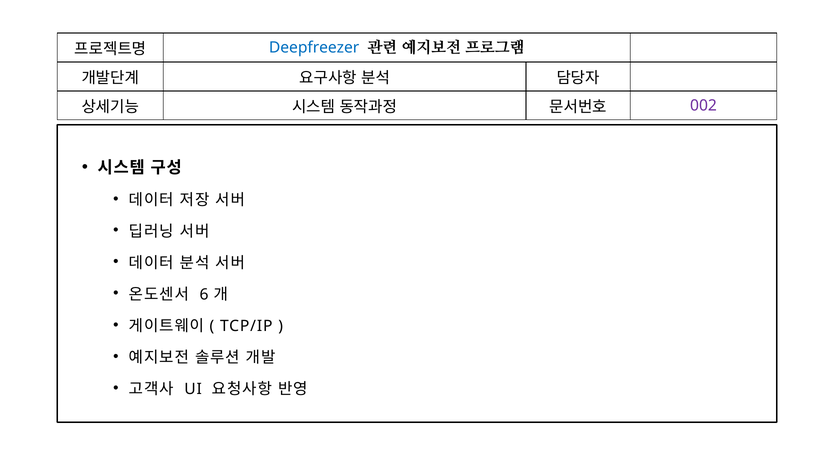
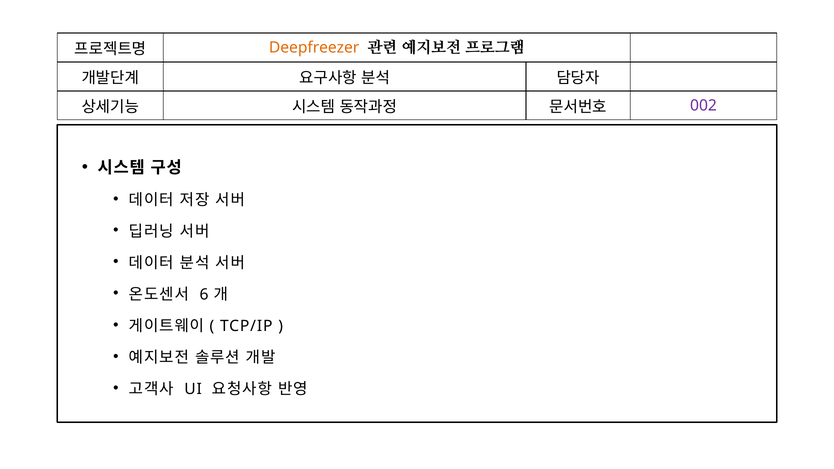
Deepfreezer colour: blue -> orange (314, 48)
